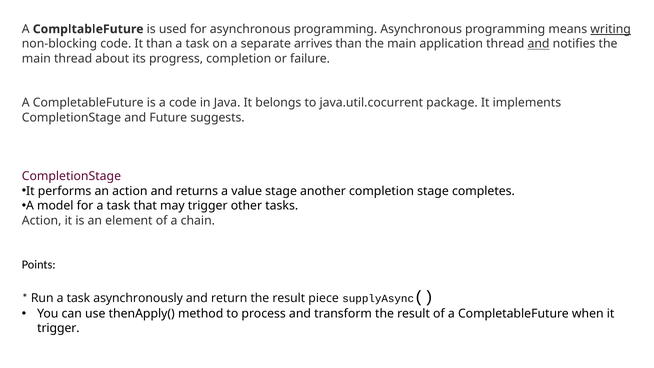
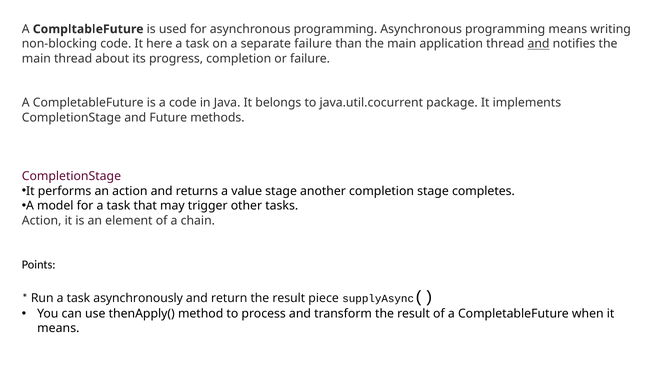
writing underline: present -> none (611, 29)
It than: than -> here (159, 44)
separate arrives: arrives -> failure (313, 44)
suggests: suggests -> methods (217, 117)
trigger: trigger -> means (58, 328)
